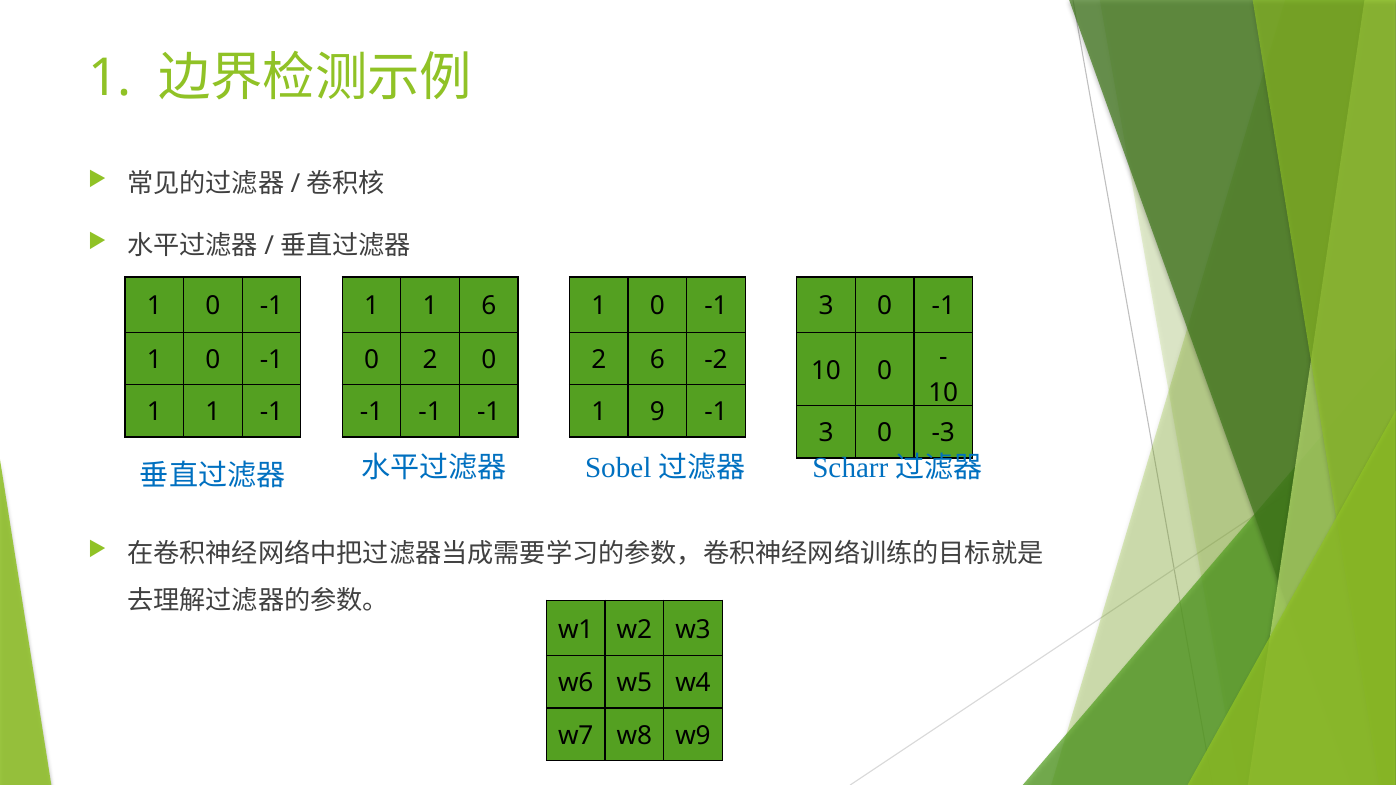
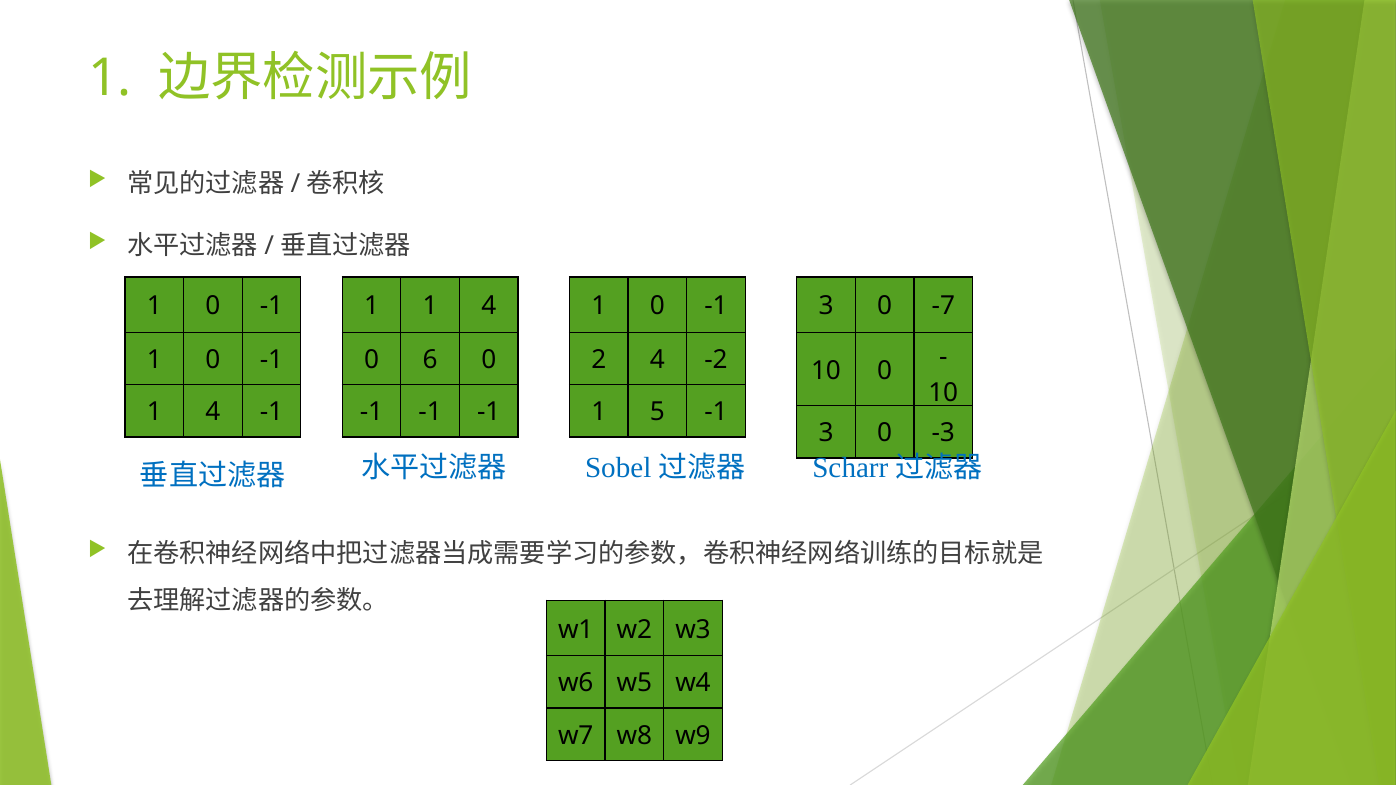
1 1 6: 6 -> 4 (489, 306)
3 0 -1: -1 -> -7 (943, 306)
0 2: 2 -> 6 (430, 360)
2 6: 6 -> 4 (657, 360)
1: 1 -> 4 (213, 412)
9: 9 -> 5 (657, 412)
